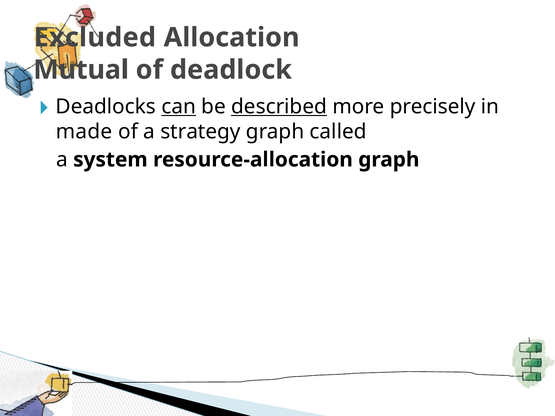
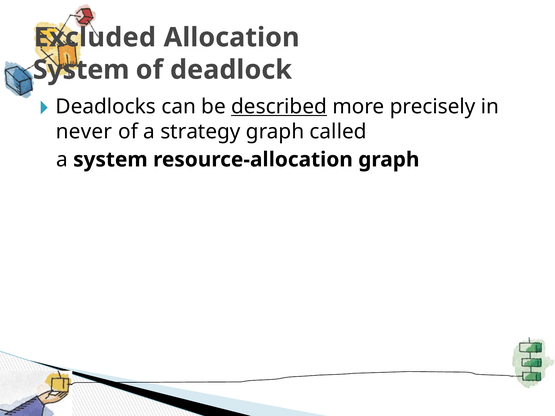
Mutual: Mutual -> System (81, 70)
can underline: present -> none (179, 107)
made: made -> never (84, 132)
